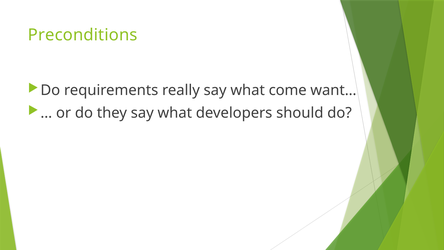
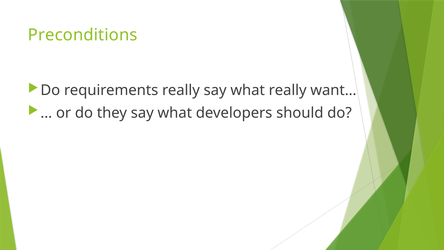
what come: come -> really (288, 90)
